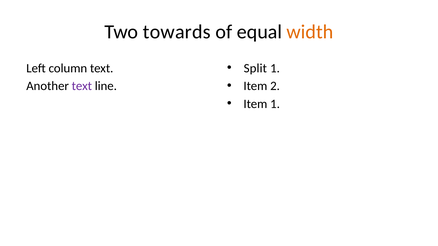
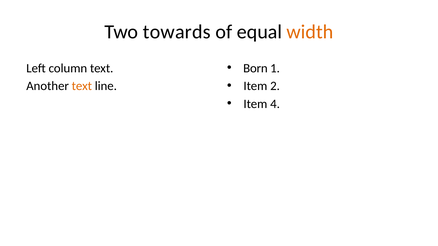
Split: Split -> Born (255, 68)
text colour: purple -> orange (82, 86)
Item 1: 1 -> 4 (275, 104)
